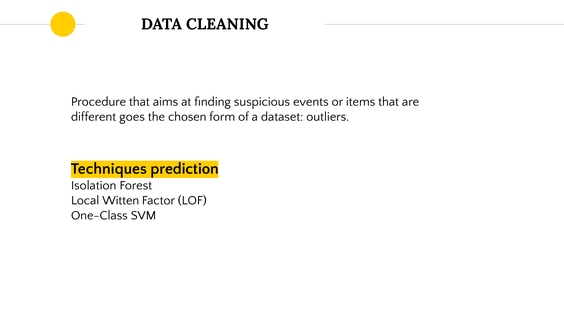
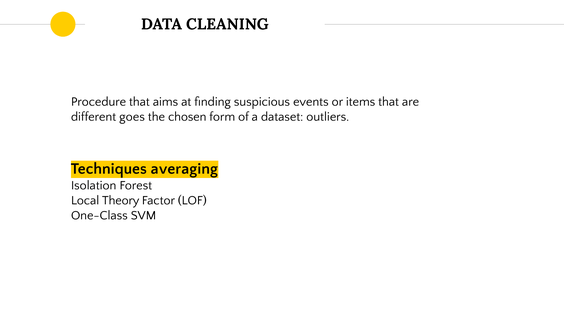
prediction: prediction -> averaging (185, 169)
Witten: Witten -> Theory (121, 201)
